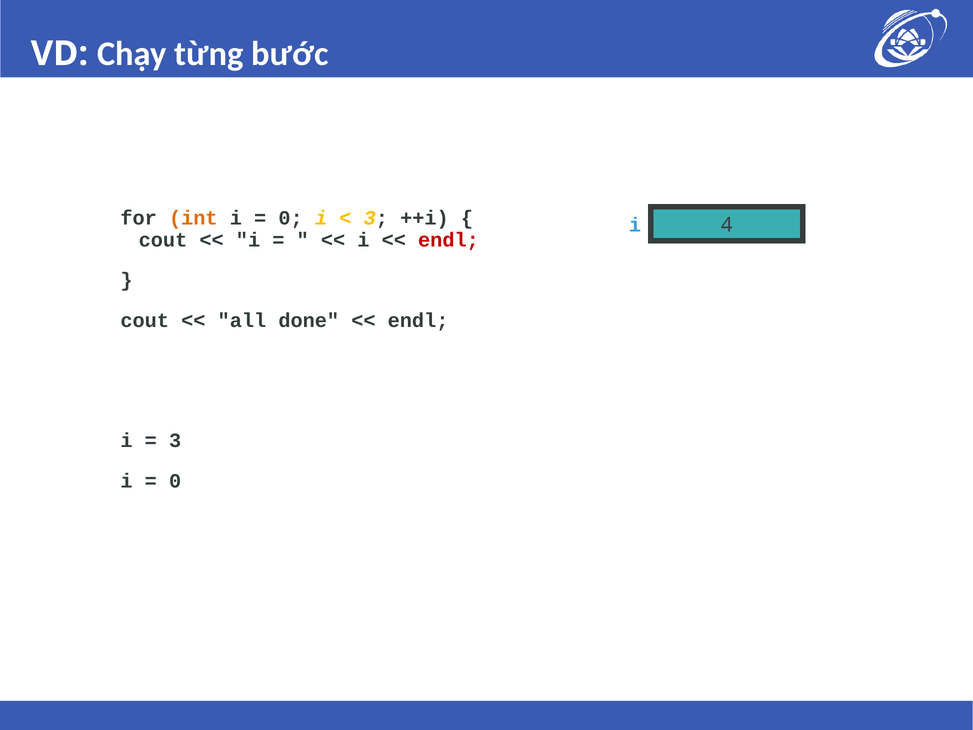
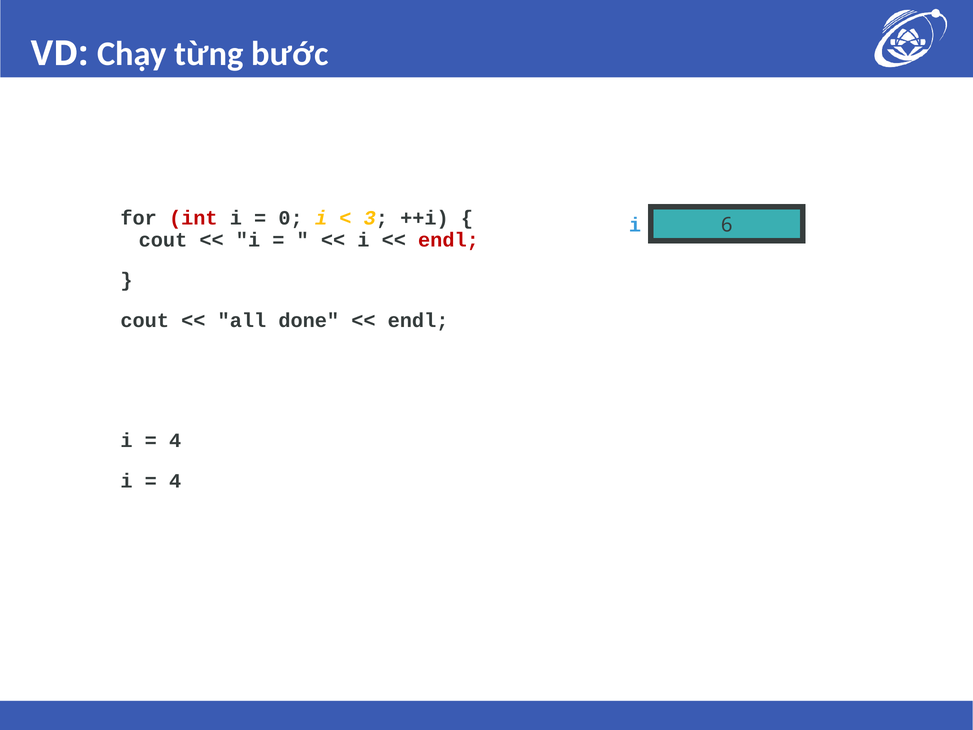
int colour: orange -> red (193, 218)
4: 4 -> 6 (727, 225)
3: 3 -> 4 (175, 441)
0: 0 -> 4 (175, 481)
